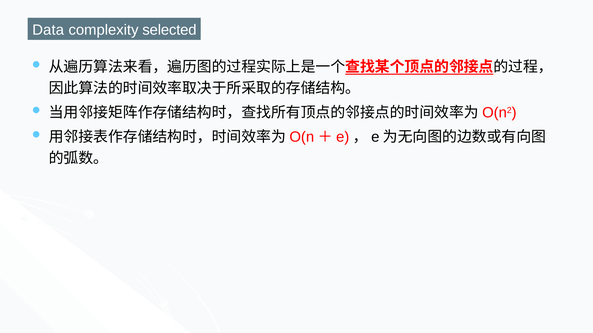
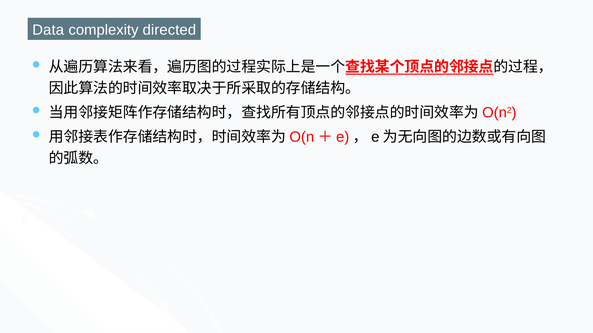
selected: selected -> directed (169, 30)
